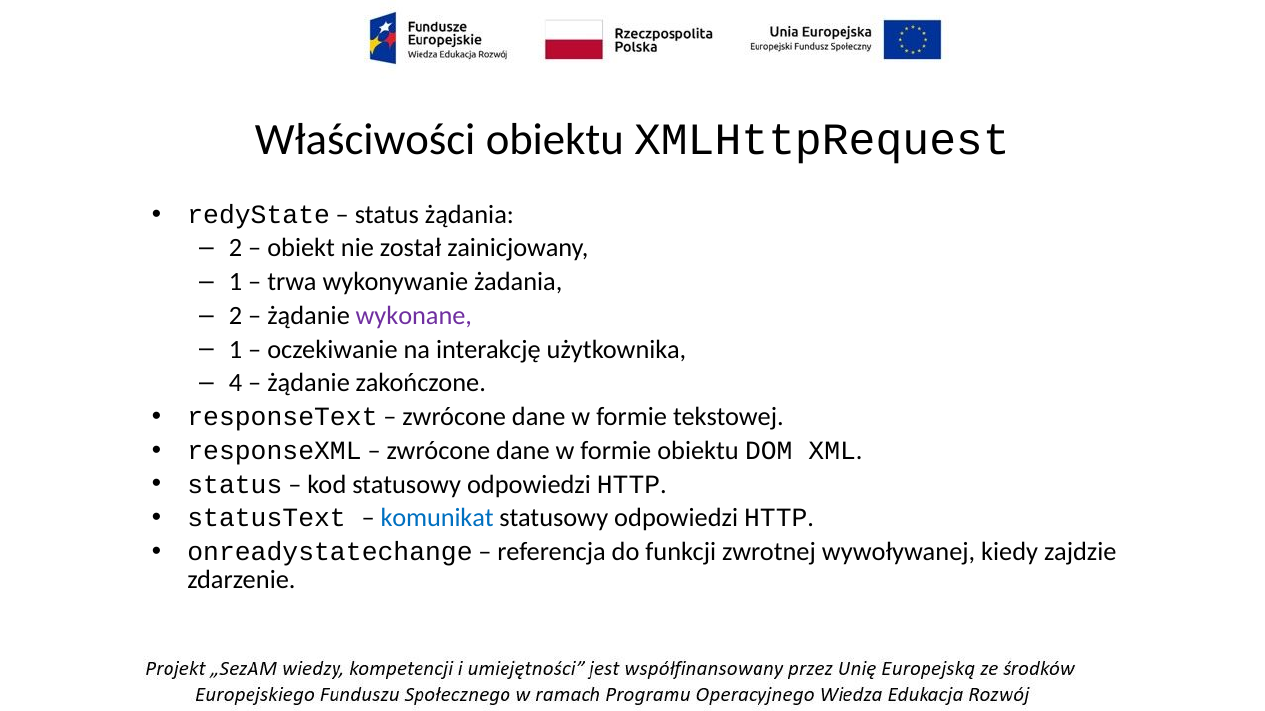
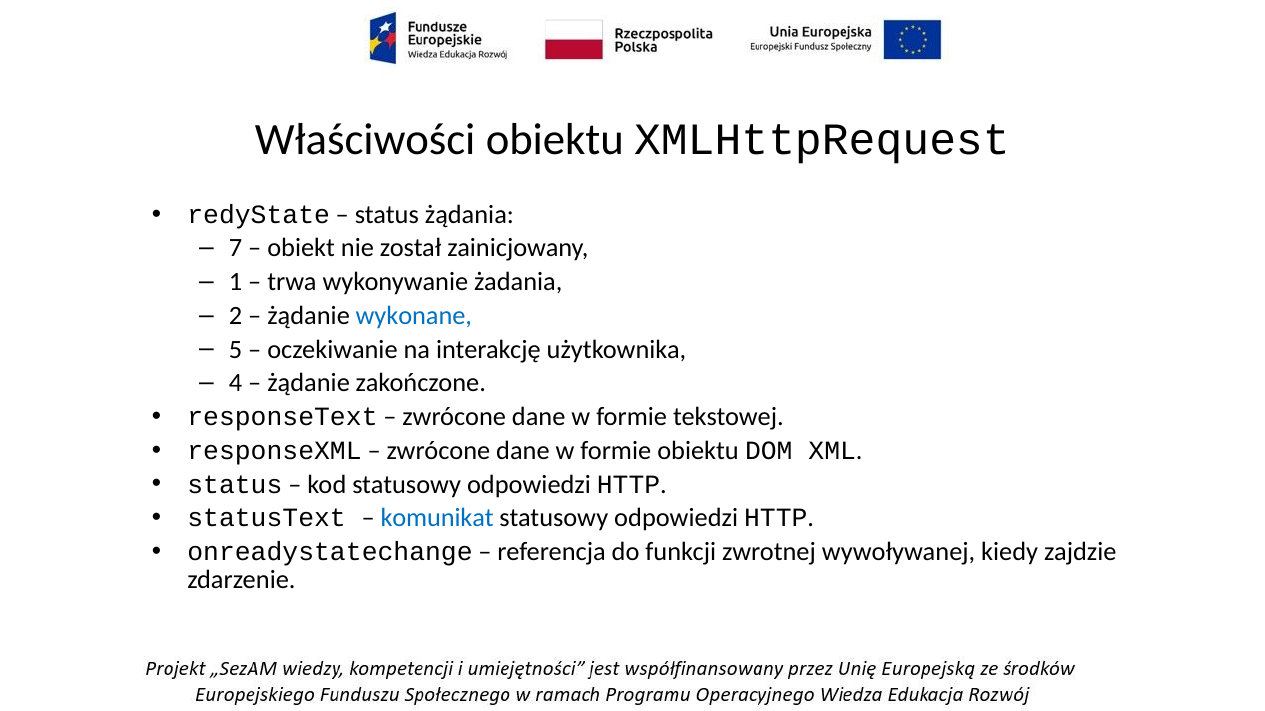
2: 2 -> 7 (236, 248)
wykonane colour: purple -> blue (414, 316)
1: 1 -> 5 (236, 350)
